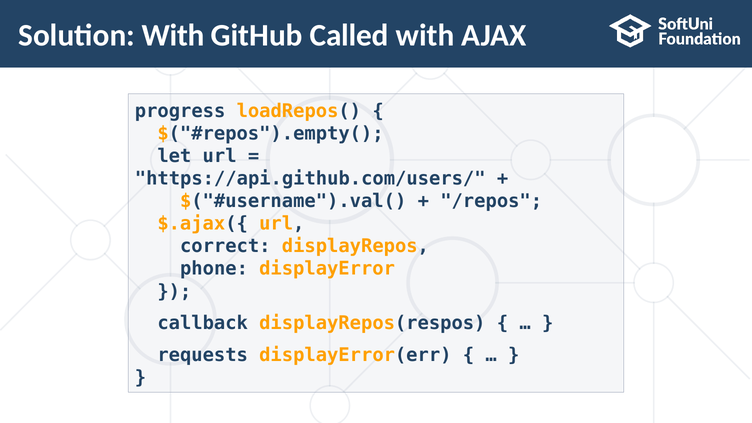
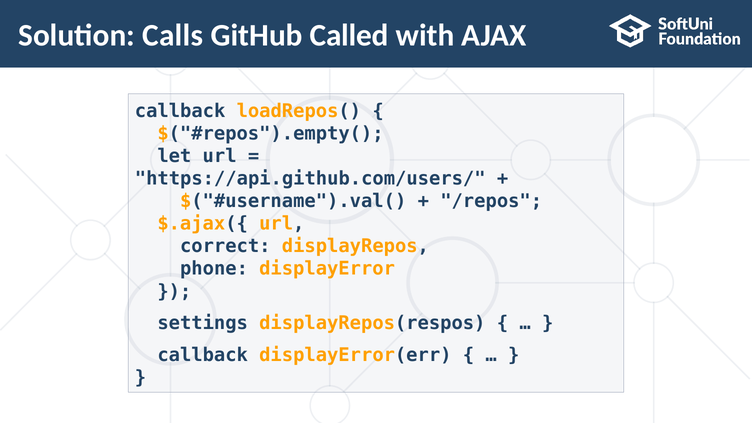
Solution With: With -> Calls (173, 36)
progress: progress -> callback (180, 111)
callback: callback -> settings (203, 323)
requests: requests -> callback (203, 355)
